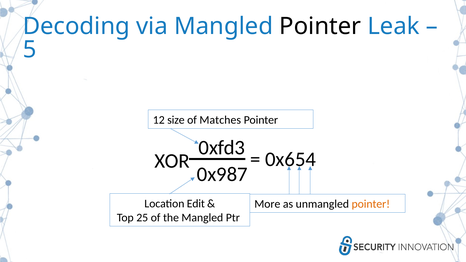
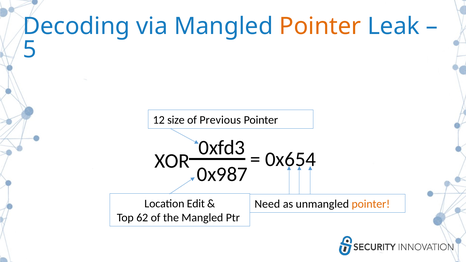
Pointer colour: black -> orange (320, 26)
Matches: Matches -> Previous (220, 120)
More: More -> Need (267, 204)
25: 25 -> 62 (142, 218)
